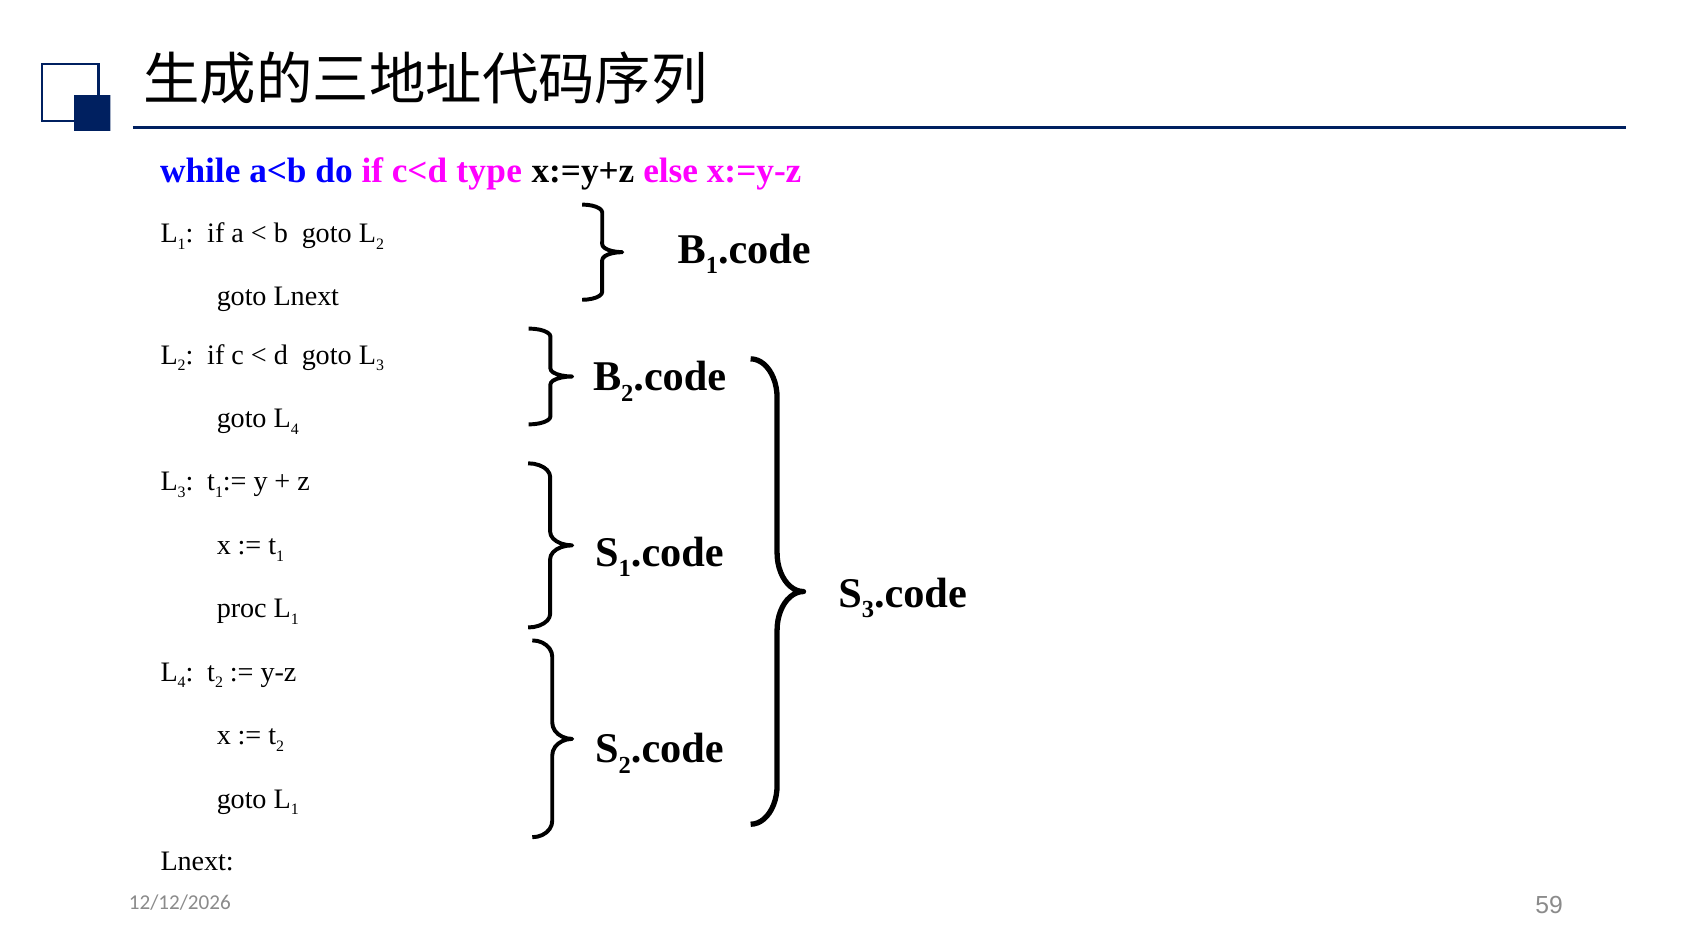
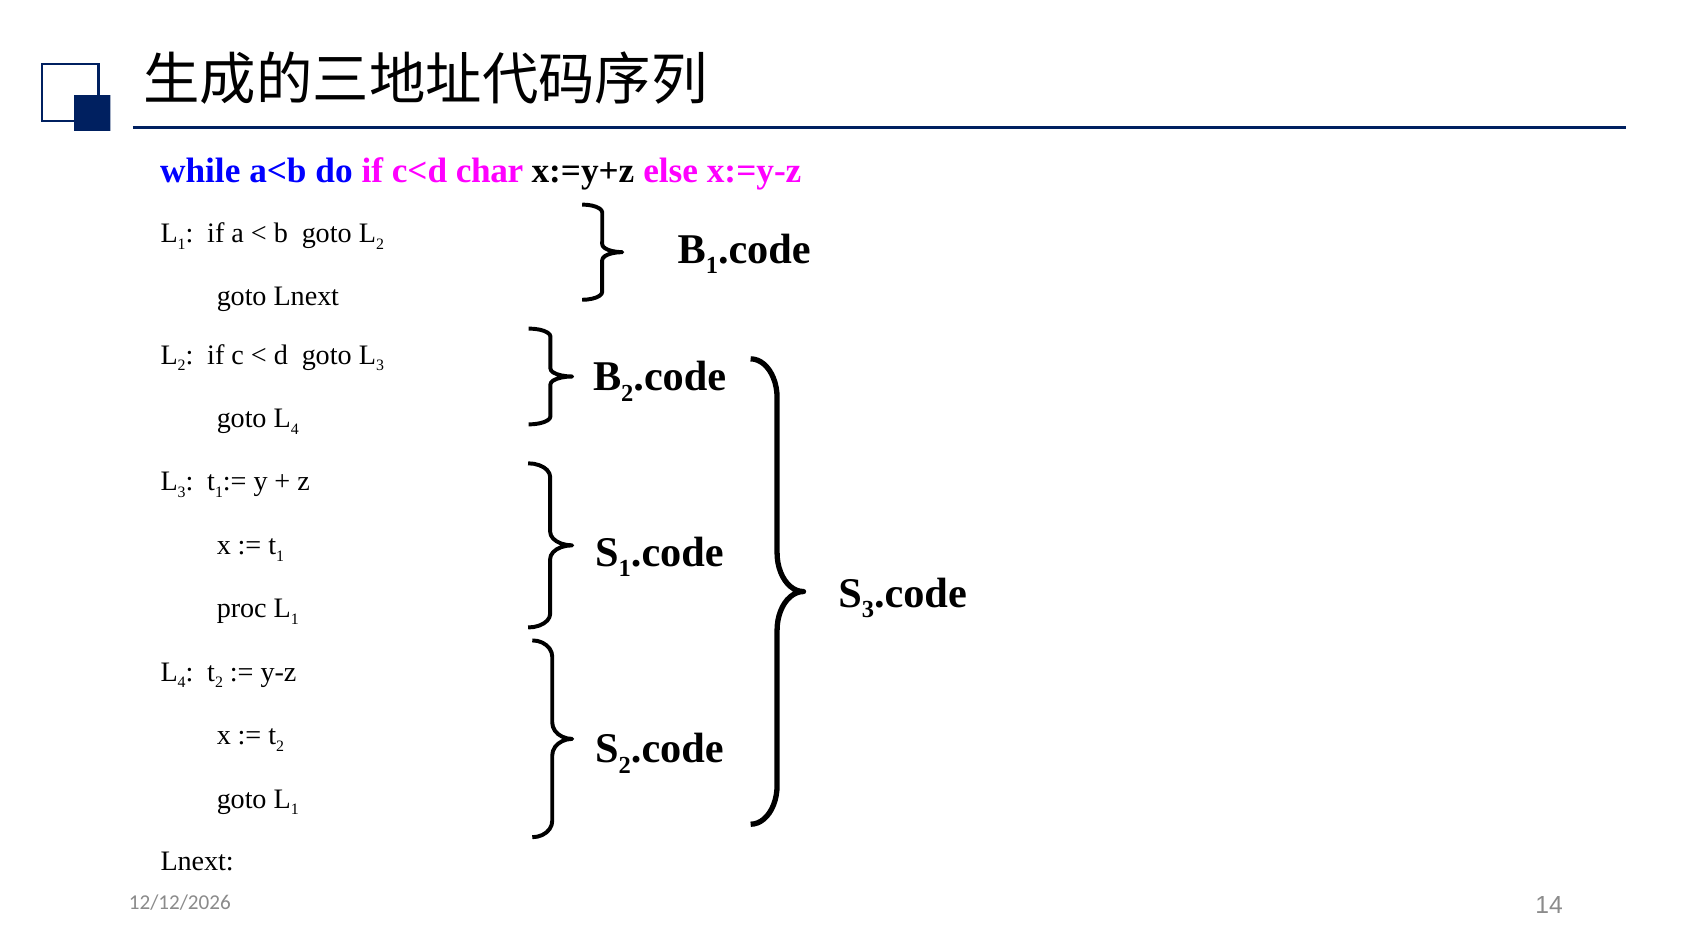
type: type -> char (490, 171)
59: 59 -> 14 (1549, 905)
